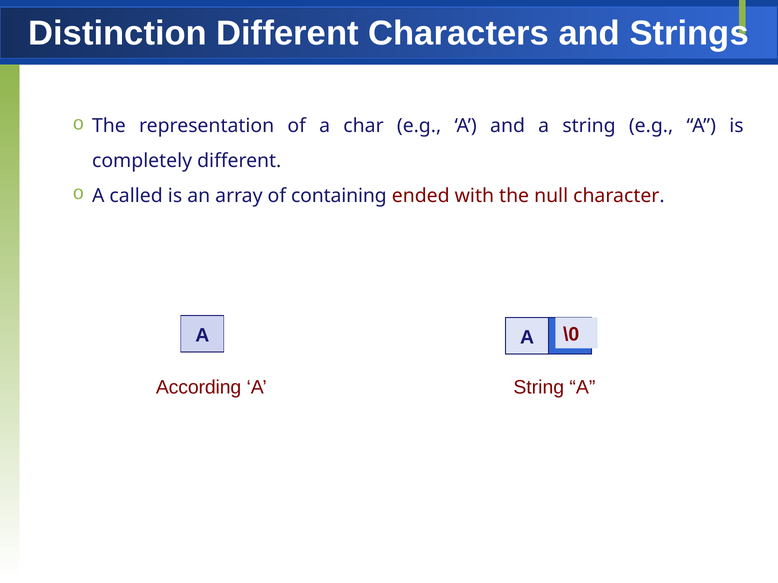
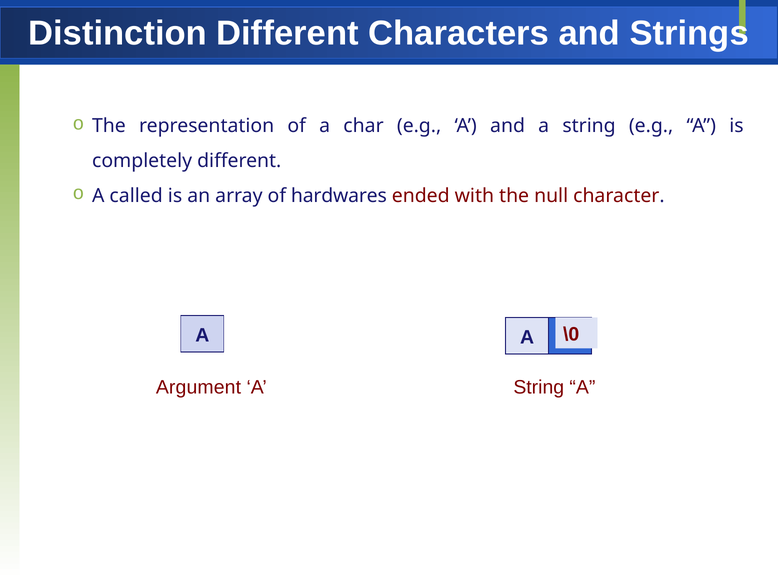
containing: containing -> hardwares (339, 196)
According: According -> Argument (198, 388)
